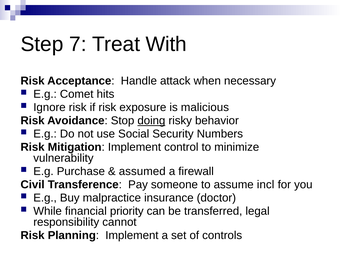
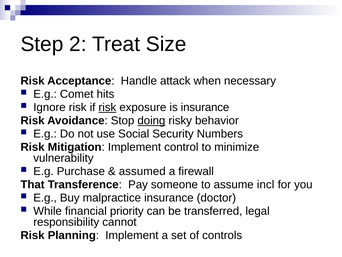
7: 7 -> 2 (78, 44)
With: With -> Size (166, 44)
risk underline: none -> present (107, 107)
is malicious: malicious -> insurance (205, 107)
Civil: Civil -> That (33, 184)
